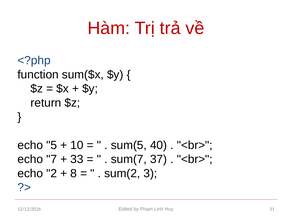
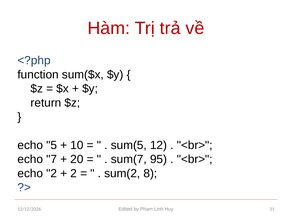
40: 40 -> 12 (159, 145)
33: 33 -> 20 (77, 159)
37: 37 -> 95 (159, 159)
8: 8 -> 2 (74, 173)
3: 3 -> 8 (150, 173)
